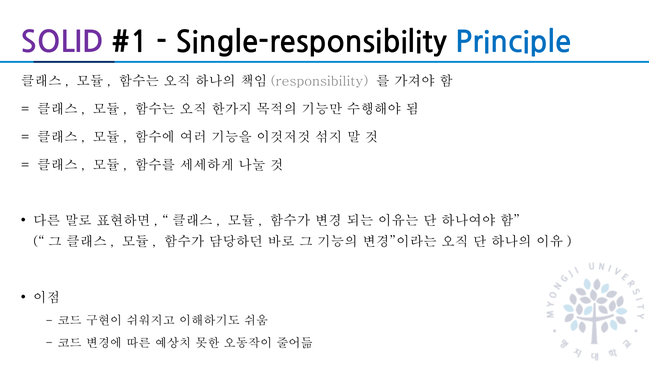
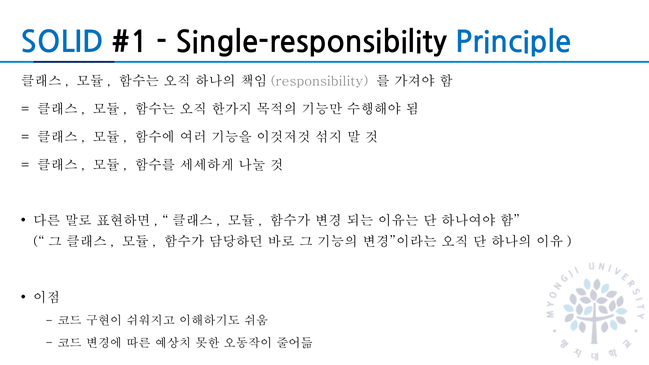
SOLID colour: purple -> blue (62, 42)
